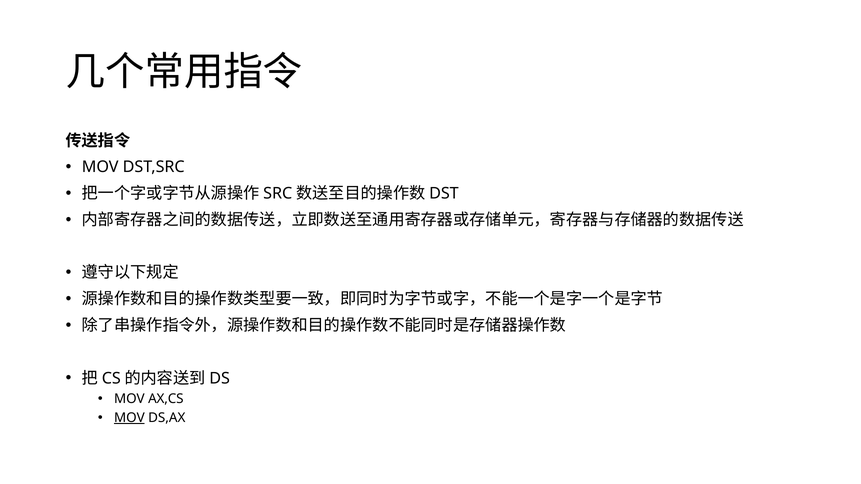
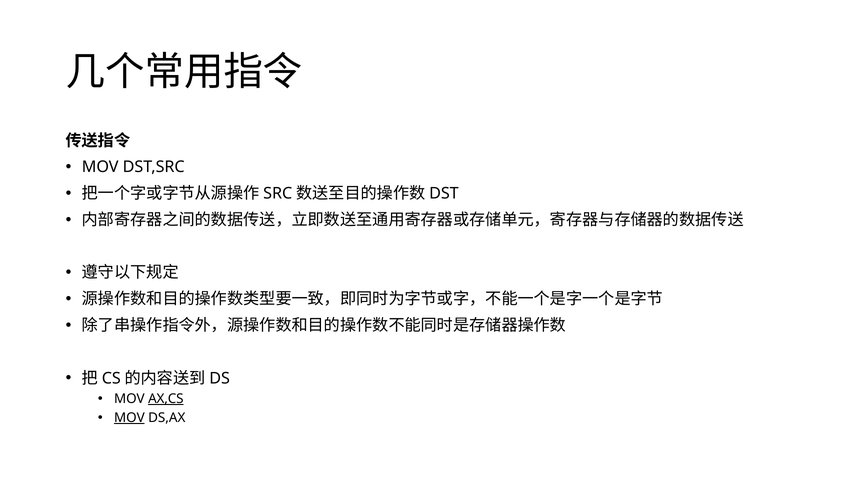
AX,CS underline: none -> present (166, 399)
